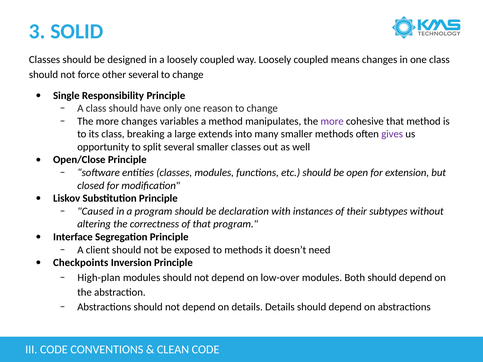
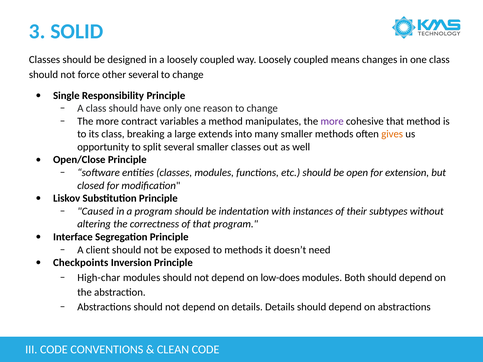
more changes: changes -> contract (139, 121)
gives colour: purple -> orange (392, 134)
declaration: declaration -> indentation (244, 211)
High-plan: High-plan -> High-char (99, 278)
low-over: low-over -> low-does (280, 278)
